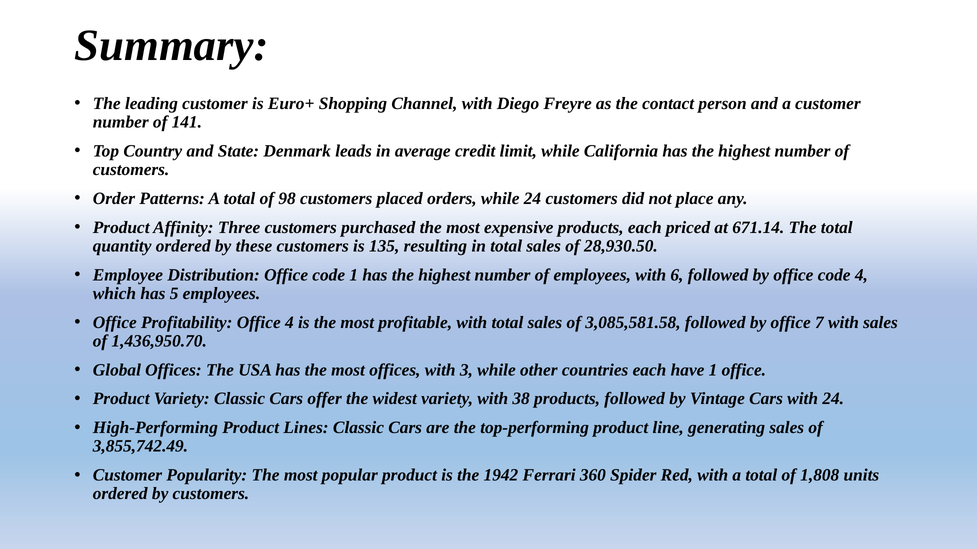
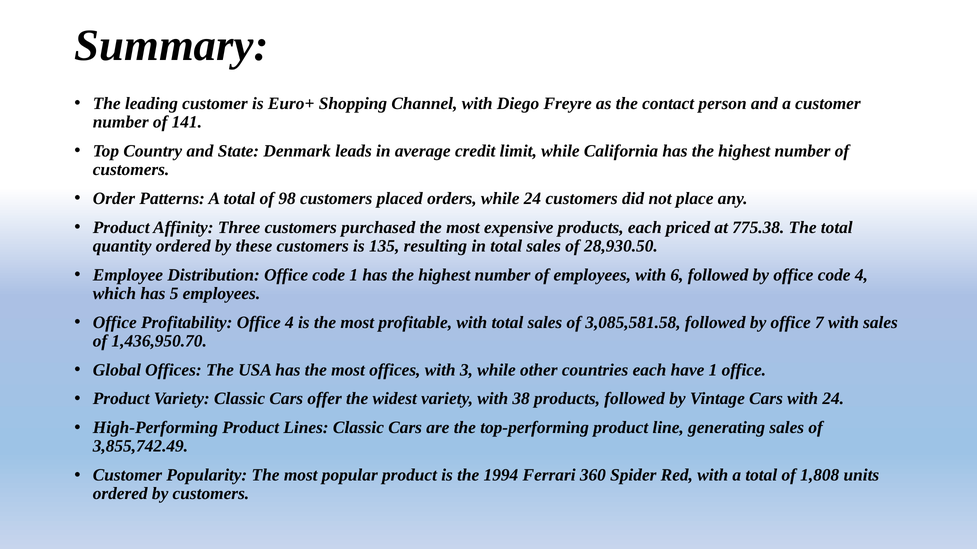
671.14: 671.14 -> 775.38 (758, 228)
1942: 1942 -> 1994 (501, 476)
